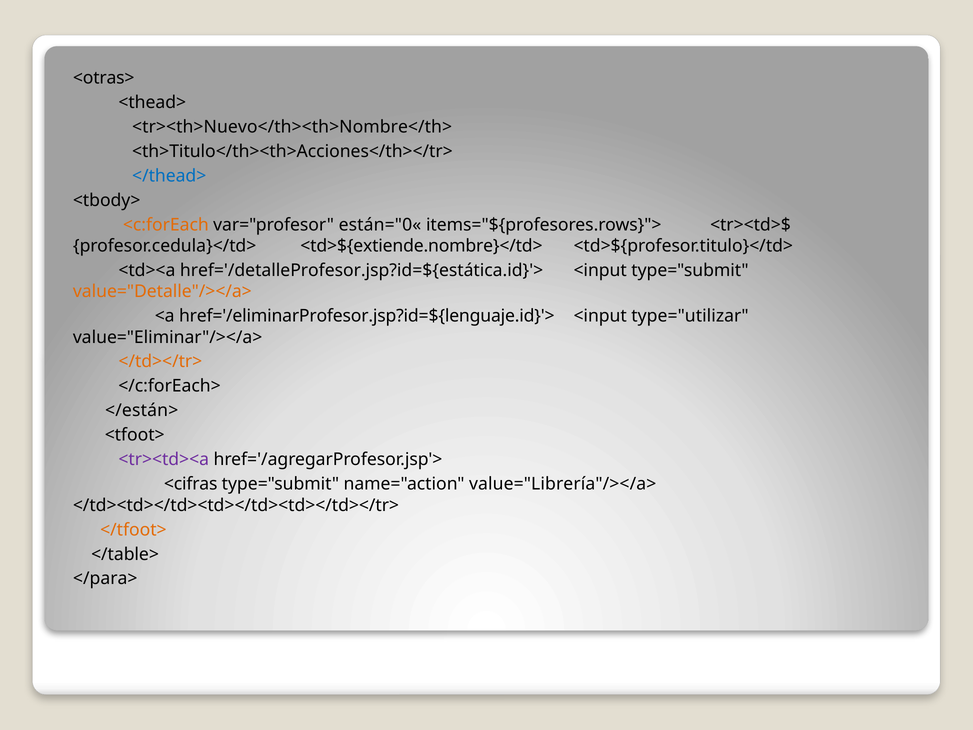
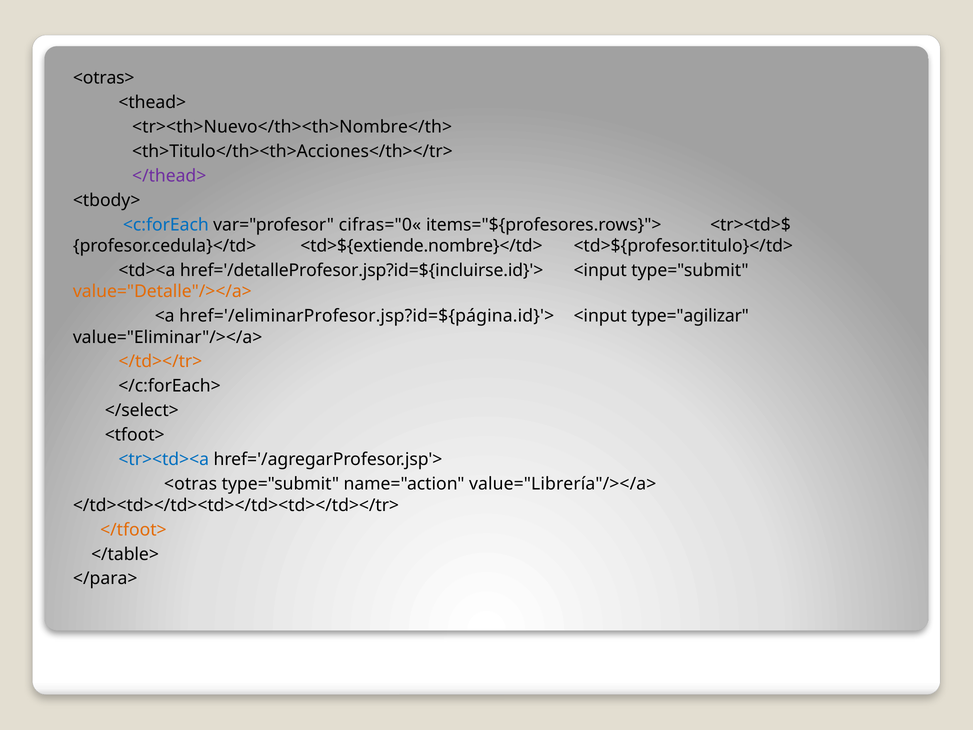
</thead> colour: blue -> purple (169, 176)
<c:forEach colour: orange -> blue (166, 225)
están="0«: están="0« -> cifras="0« (380, 225)
href='/detalleProfesor.jsp?id=${estática.id}'>: href='/detalleProfesor.jsp?id=${estática.id}'> -> href='/detalleProfesor.jsp?id=${incluirse.id}'> (362, 270)
href='/eliminarProfesor.jsp?id=${lenguaje.id}'>: href='/eliminarProfesor.jsp?id=${lenguaje.id}'> -> href='/eliminarProfesor.jsp?id=${página.id}'> (367, 316)
type="utilizar: type="utilizar -> type="agilizar (690, 316)
</están>: </están> -> </select> (142, 411)
<tr><td><a colour: purple -> blue (164, 459)
<cifras: <cifras -> <otras (191, 484)
